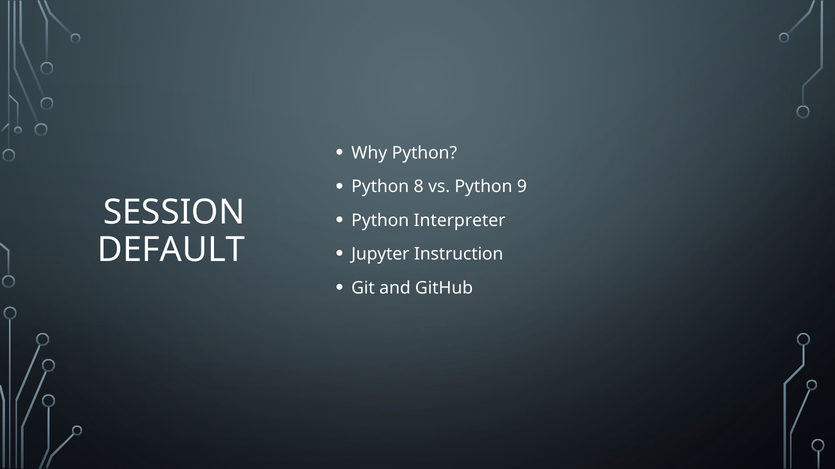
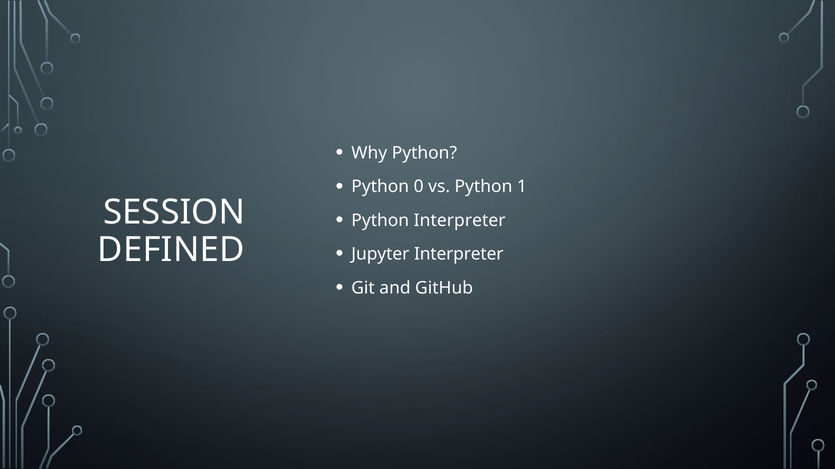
8: 8 -> 0 (419, 187)
9: 9 -> 1 (522, 187)
DEFAULT: DEFAULT -> DEFINED (171, 250)
Jupyter Instruction: Instruction -> Interpreter (459, 255)
